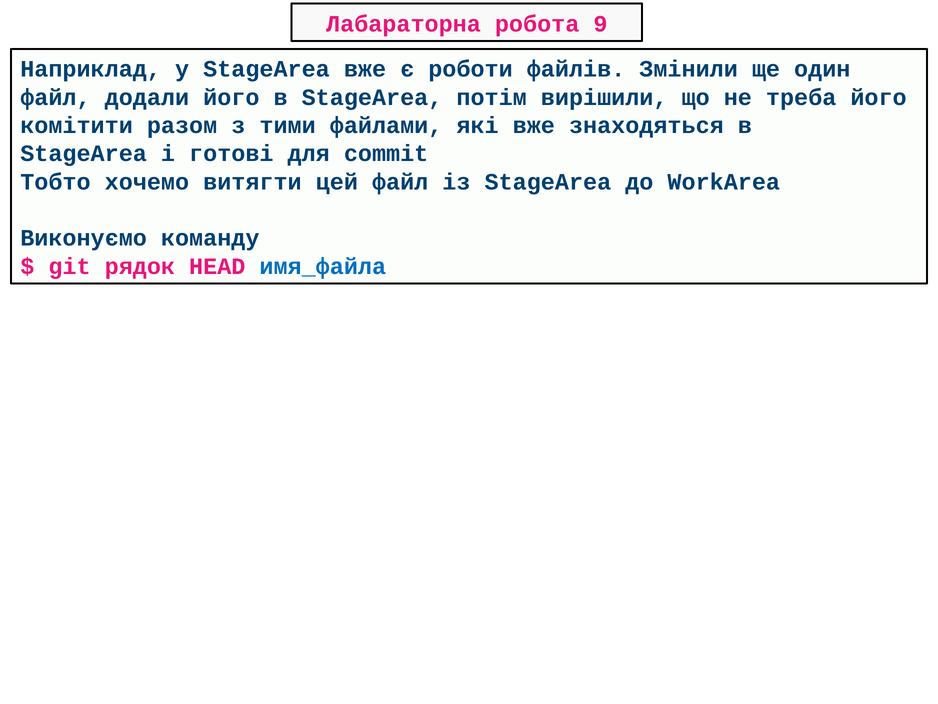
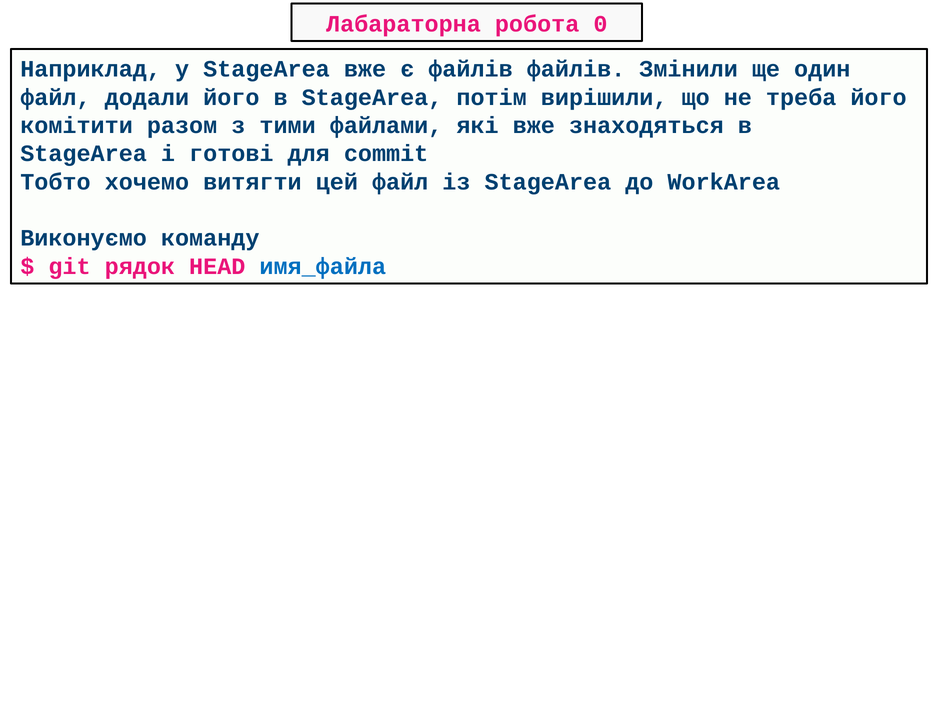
9: 9 -> 0 (600, 24)
є роботи: роботи -> файлів (471, 69)
